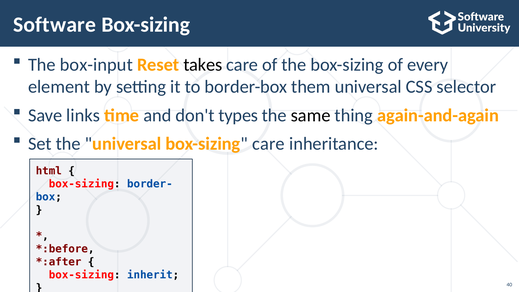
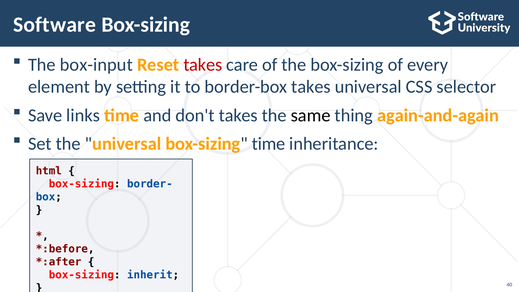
takes colour: black -> red (203, 65)
border-box them: them -> takes (311, 87)
don't types: types -> takes (238, 115)
box-sizing care: care -> time (269, 144)
